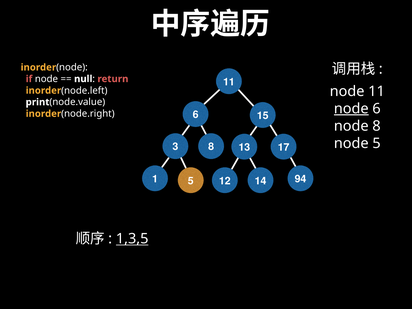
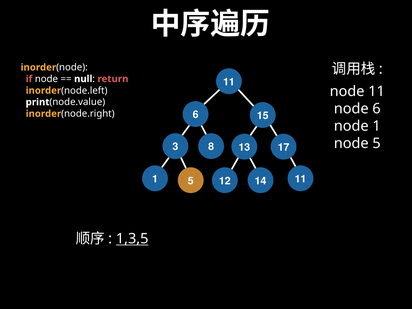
node underline: present -> none (351, 109)
node 8: 8 -> 1 (377, 126)
94: 94 -> 11 (300, 179)
